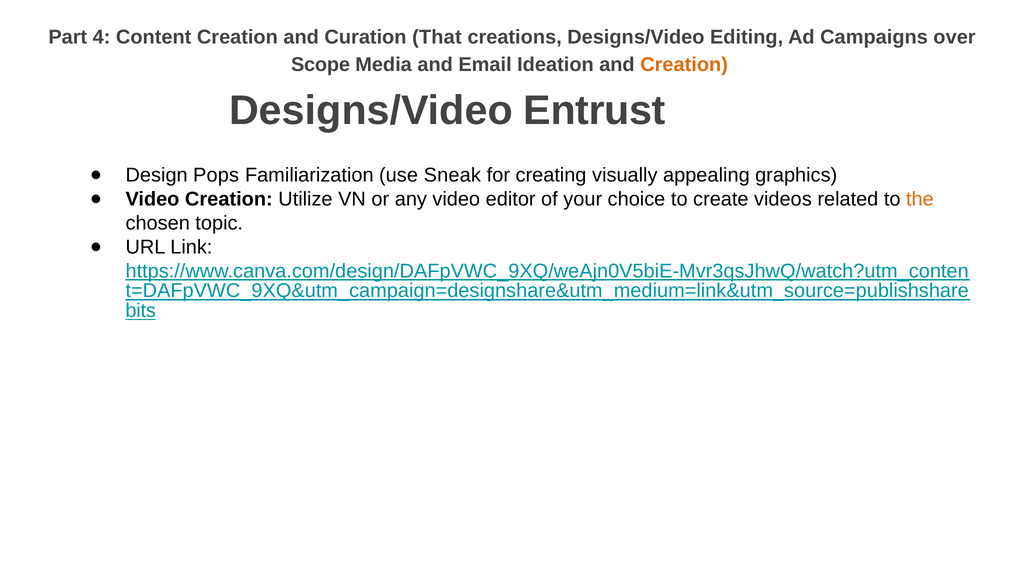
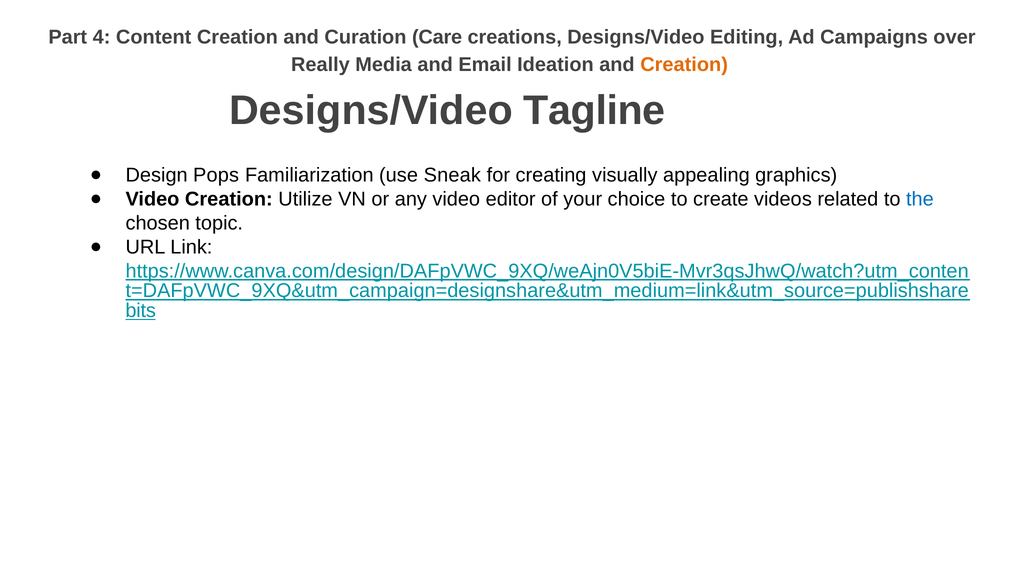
That: That -> Care (437, 37)
Scope: Scope -> Really (320, 64)
Entrust: Entrust -> Tagline (594, 110)
the colour: orange -> blue (920, 199)
